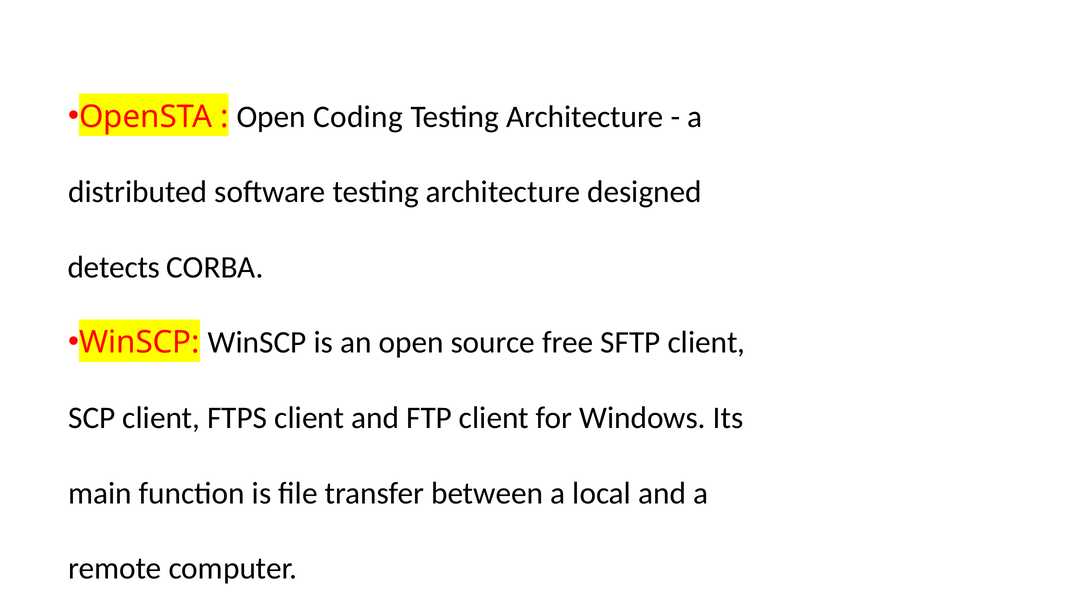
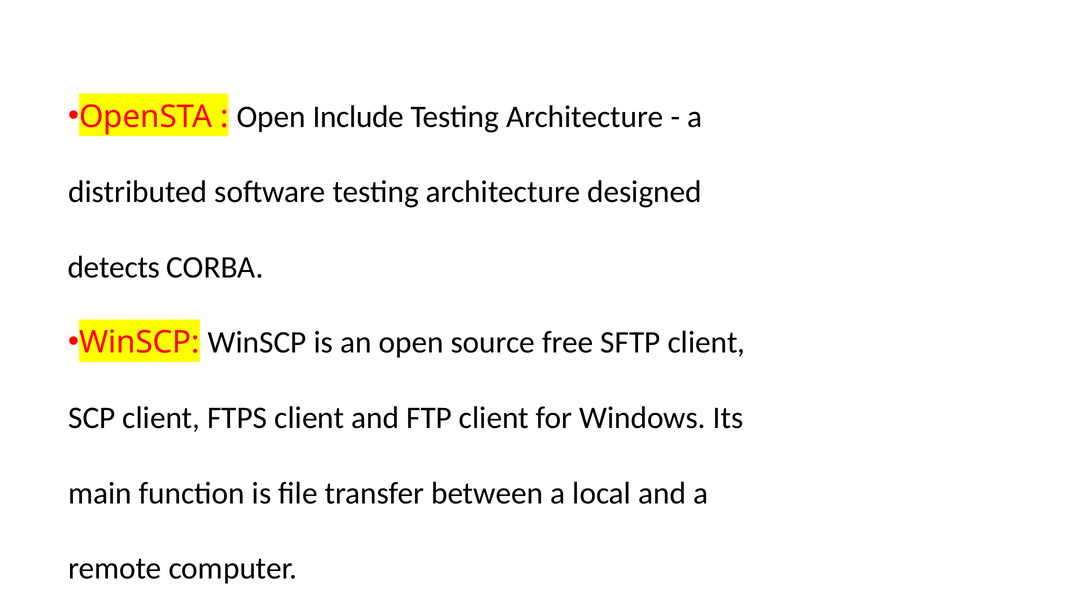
Coding: Coding -> Include (358, 117)
